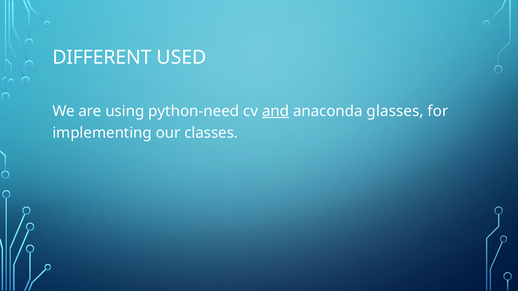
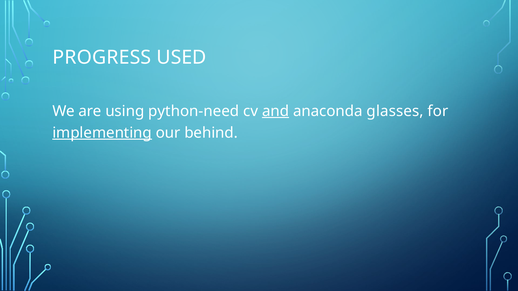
DIFFERENT: DIFFERENT -> PROGRESS (102, 58)
implementing underline: none -> present (102, 133)
classes: classes -> behind (211, 133)
